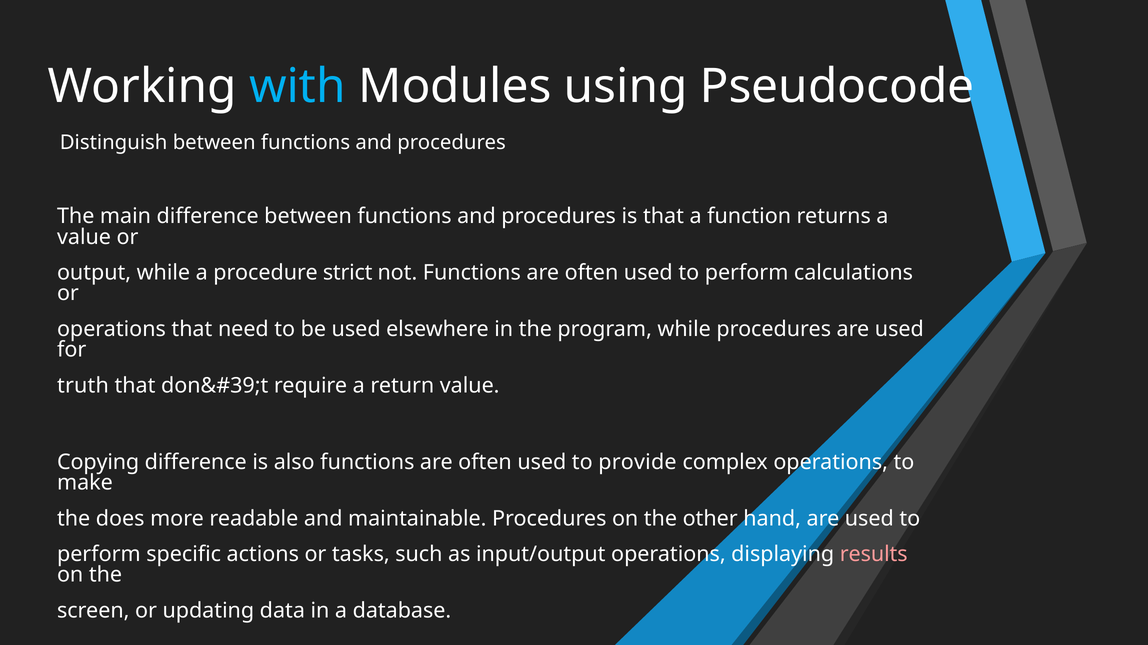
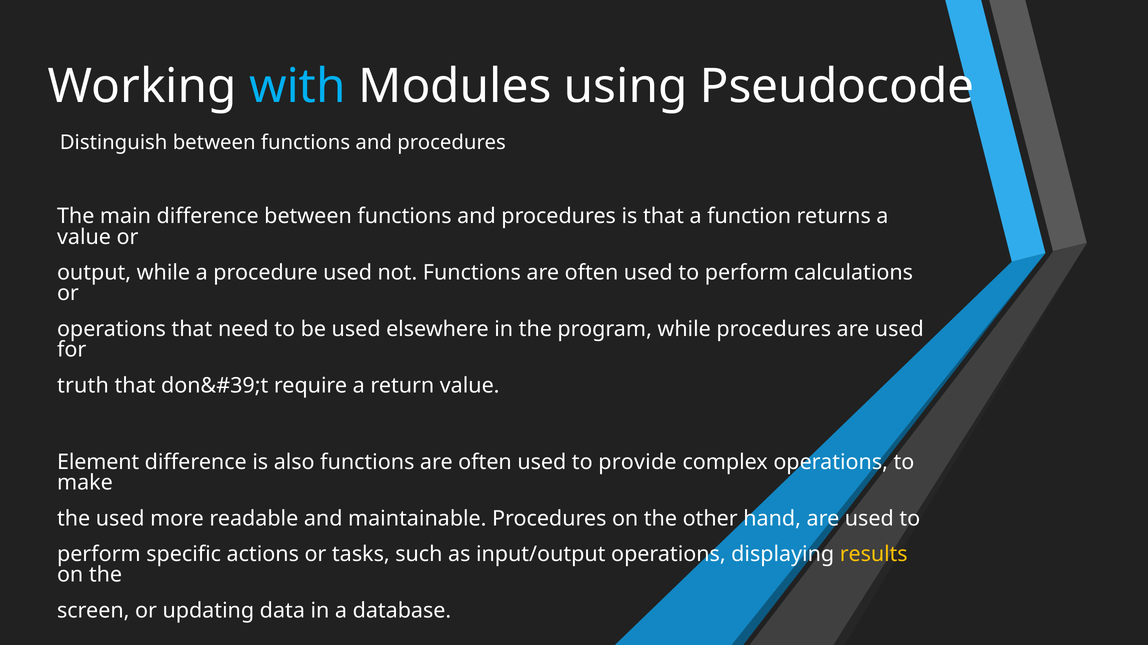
procedure strict: strict -> used (348, 273)
Copying: Copying -> Element (98, 463)
the does: does -> used (120, 519)
results colour: pink -> yellow (874, 555)
